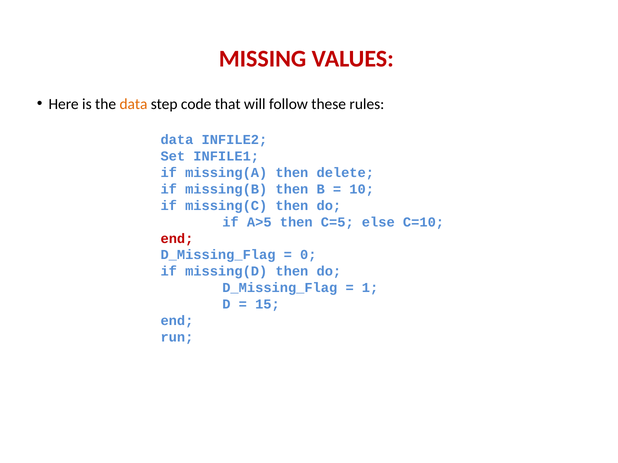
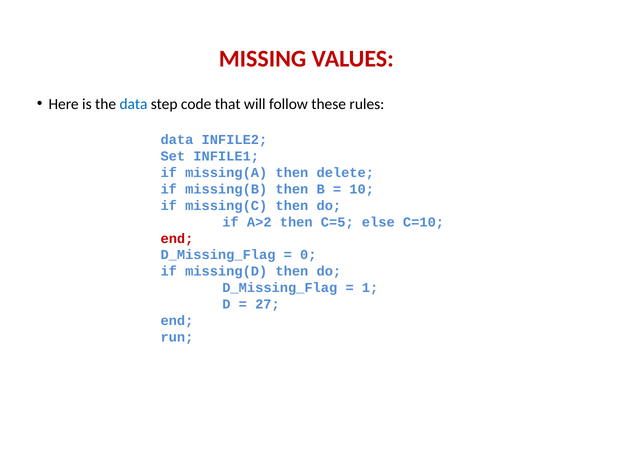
data colour: orange -> blue (134, 104)
A>5: A>5 -> A>2 (259, 222)
15: 15 -> 27 (267, 305)
